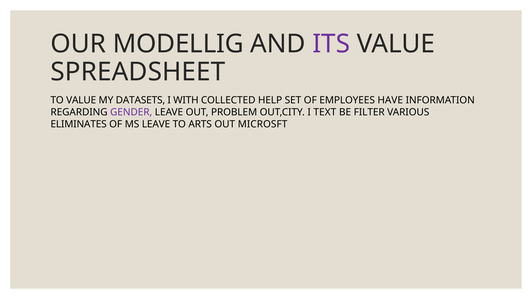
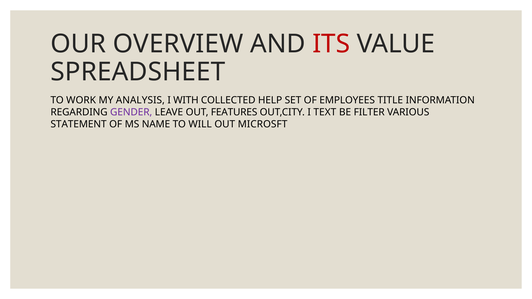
MODELLIG: MODELLIG -> OVERVIEW (178, 44)
ITS colour: purple -> red (331, 44)
TO VALUE: VALUE -> WORK (81, 100)
DATASETS: DATASETS -> ANALYSIS (140, 100)
HAVE: HAVE -> TITLE (390, 100)
PROBLEM: PROBLEM -> FEATURES (234, 112)
ELIMINATES: ELIMINATES -> STATEMENT (79, 124)
MS LEAVE: LEAVE -> NAME (156, 124)
ARTS: ARTS -> WILL (200, 124)
